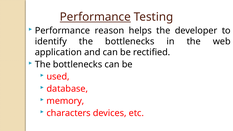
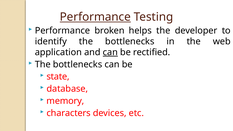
reason: reason -> broken (109, 31)
can underline: none -> present (110, 52)
used: used -> state (58, 77)
